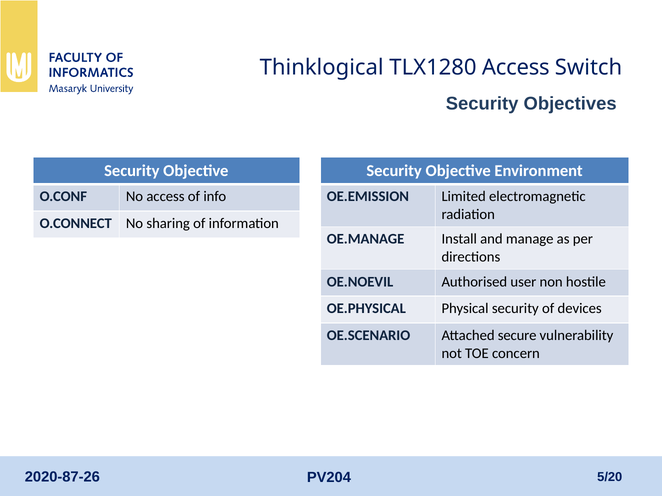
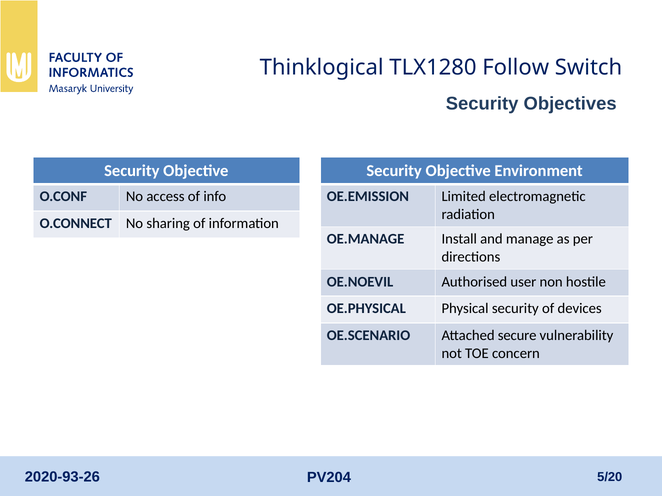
TLX1280 Access: Access -> Follow (516, 67)
2020-87-26: 2020-87-26 -> 2020-93-26 (62, 478)
